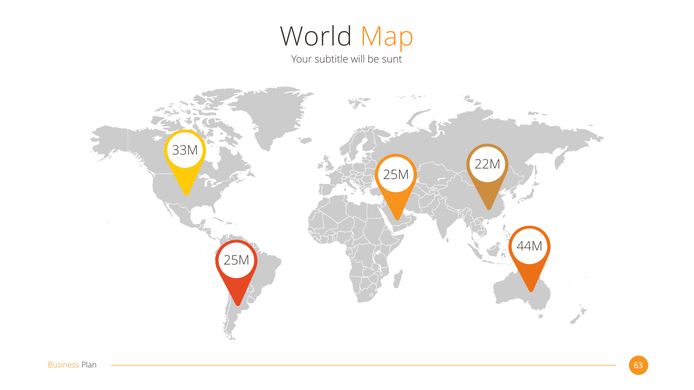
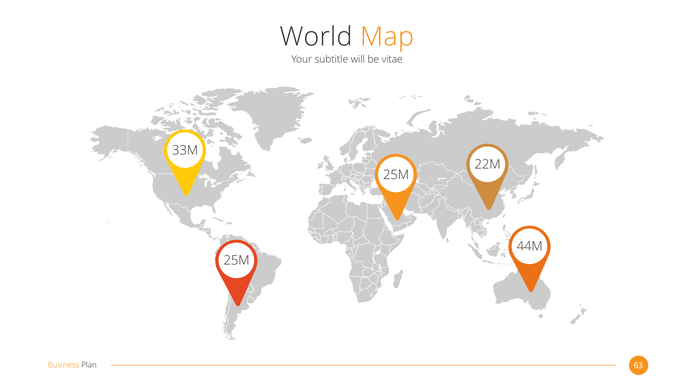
sunt: sunt -> vitae (392, 60)
